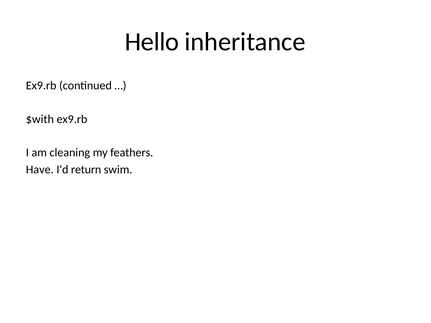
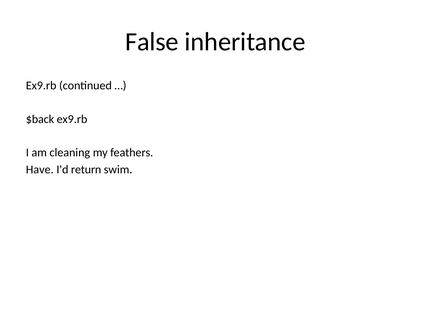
Hello: Hello -> False (152, 42)
$with: $with -> $back (40, 119)
